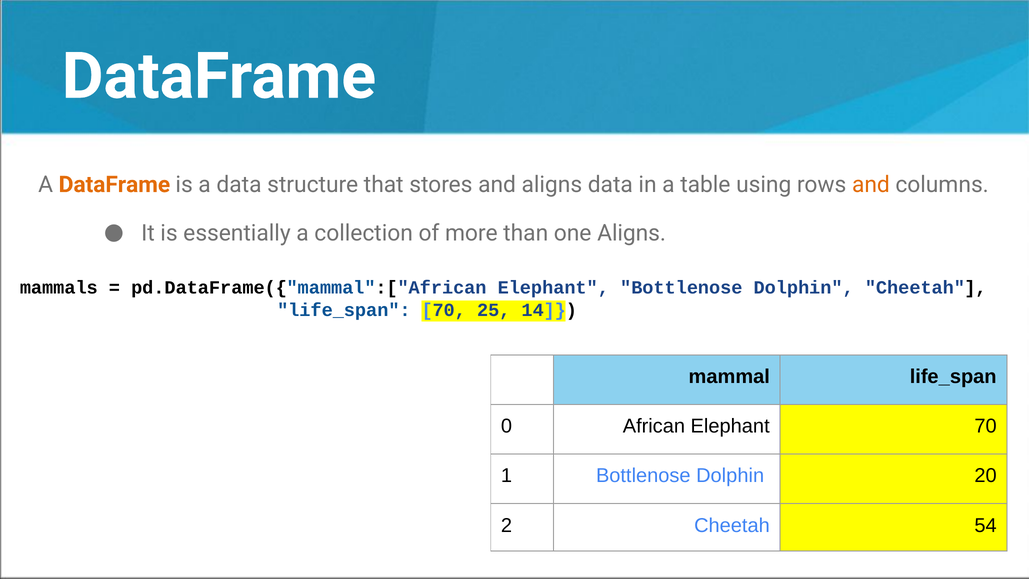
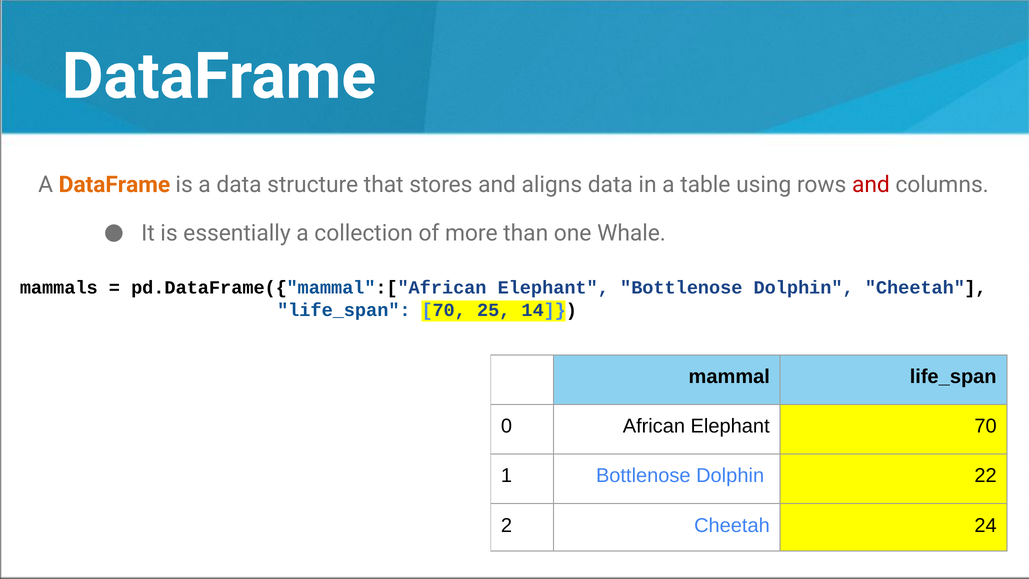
and colour: orange -> red (871, 185)
one Aligns: Aligns -> Whale (632, 233)
20: 20 -> 22 (986, 476)
54: 54 -> 24 (986, 525)
